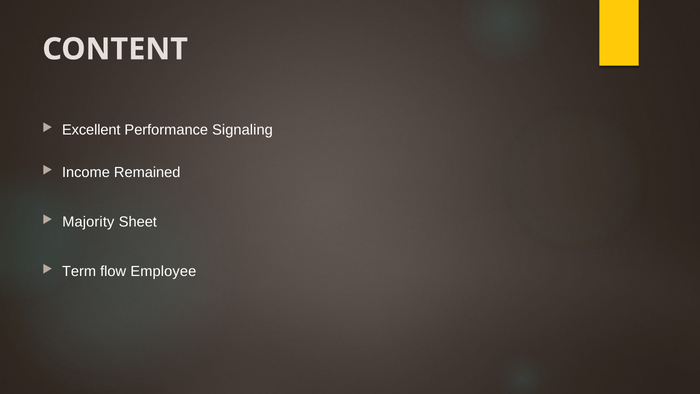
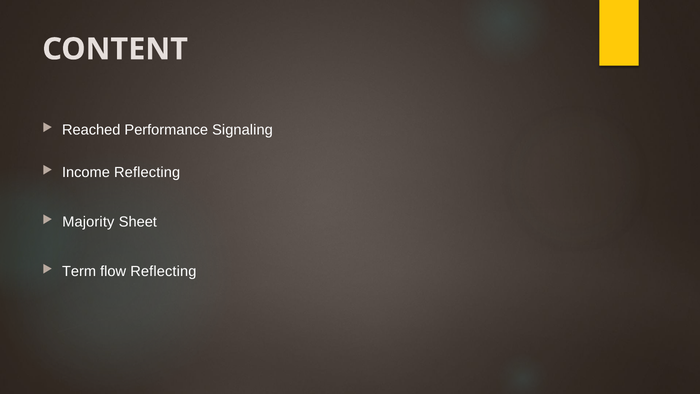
Excellent: Excellent -> Reached (91, 130)
Income Remained: Remained -> Reflecting (147, 172)
flow Employee: Employee -> Reflecting (163, 271)
